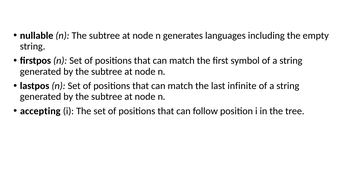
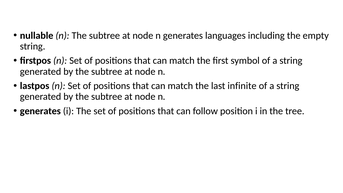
accepting: accepting -> generates (40, 111)
